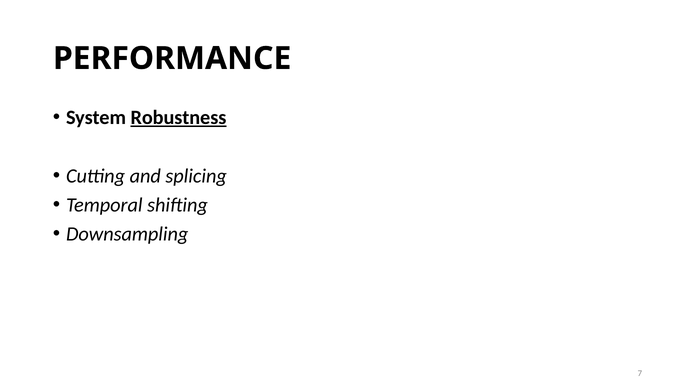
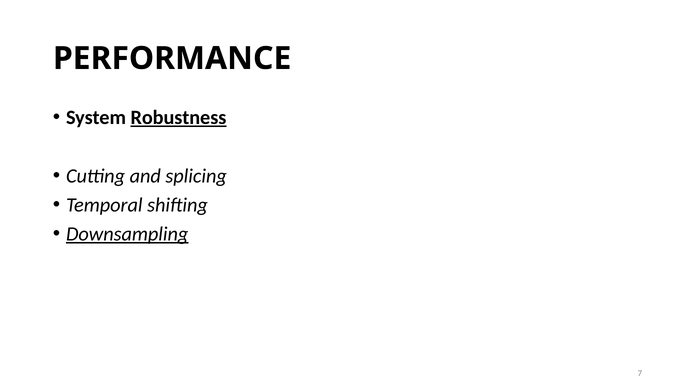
Downsampling underline: none -> present (127, 234)
